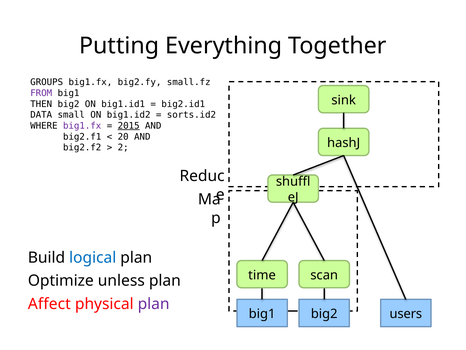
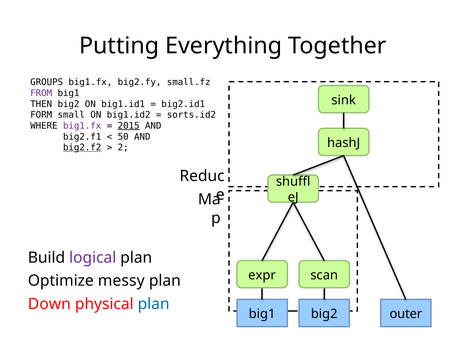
DATA: DATA -> FORM (41, 115)
20: 20 -> 50 (123, 137)
big2.f2 underline: none -> present (82, 147)
logical colour: blue -> purple (93, 257)
time: time -> expr (262, 275)
unless: unless -> messy (121, 280)
Affect: Affect -> Down (49, 304)
plan colour: purple -> blue (154, 304)
users: users -> outer (406, 313)
